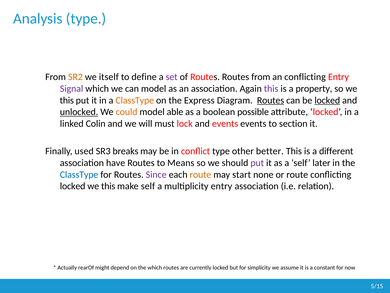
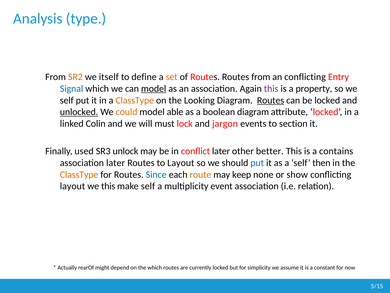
set colour: purple -> orange (172, 77)
Signal colour: purple -> blue (72, 88)
model underline: none -> present (154, 88)
this: this -> self (67, 100)
Express: Express -> Looking (199, 100)
locked underline: present -> none (327, 100)
boolean possible: possible -> diagram (253, 112)
and events: events -> jargon (225, 124)
breaks: breaks -> unlock (126, 151)
conflict type: type -> later (221, 151)
different: different -> contains (336, 151)
association have: have -> later (116, 163)
to Means: Means -> Layout (181, 163)
put colour: purple -> blue (257, 163)
later: later -> then (321, 163)
ClassType colour: blue -> orange (79, 174)
Since colour: purple -> blue (156, 174)
start: start -> keep (242, 174)
or route: route -> show (297, 174)
locked: locked -> layout (73, 186)
multiplicity entry: entry -> event (222, 186)
